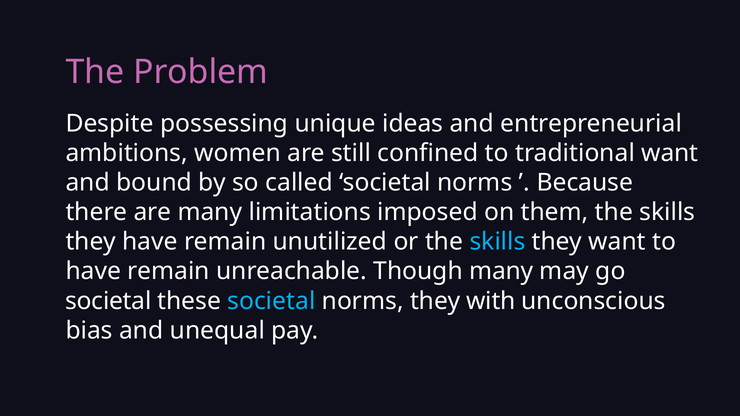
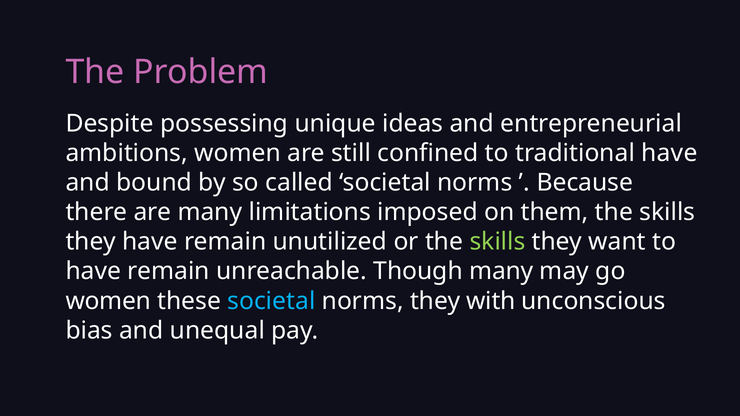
traditional want: want -> have (670, 153)
skills colour: light blue -> light green (497, 242)
societal: societal -> women (108, 301)
